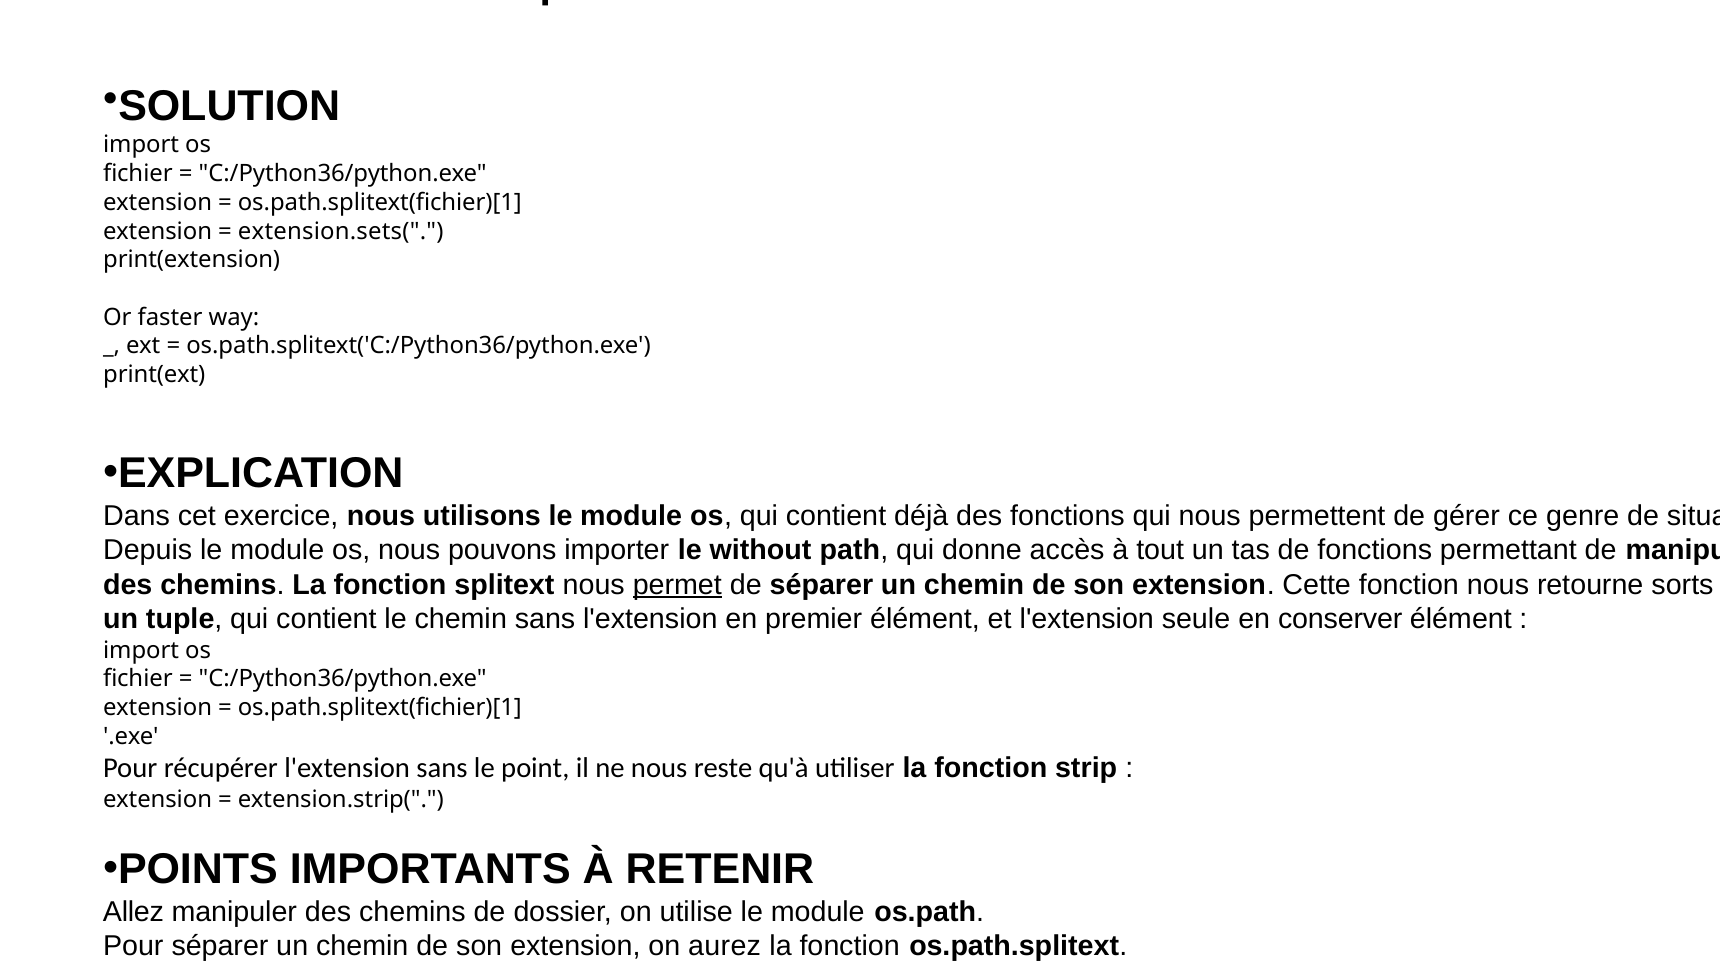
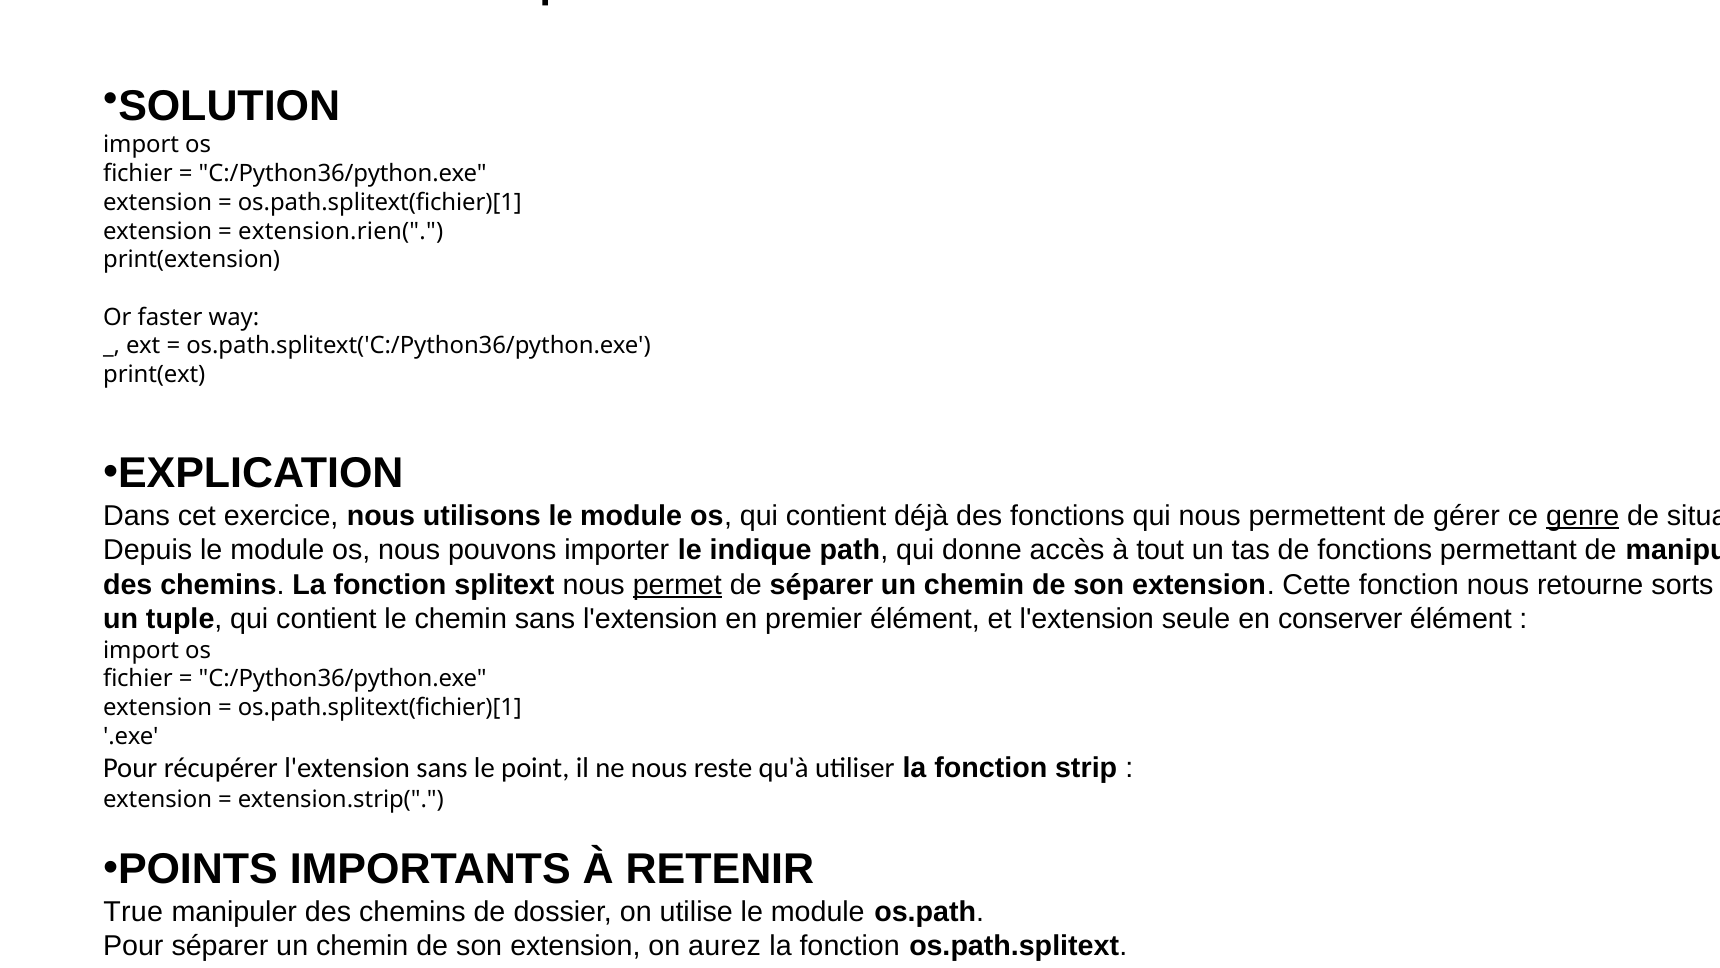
extension.sets(: extension.sets( -> extension.rien( (341, 231)
genre underline: none -> present (1583, 515)
without: without -> indique (761, 550)
Allez: Allez -> True (133, 911)
